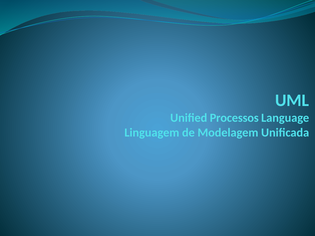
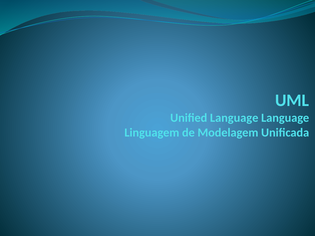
Unified Processos: Processos -> Language (234, 118)
